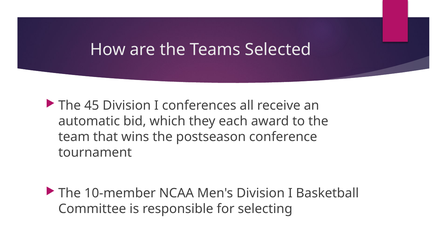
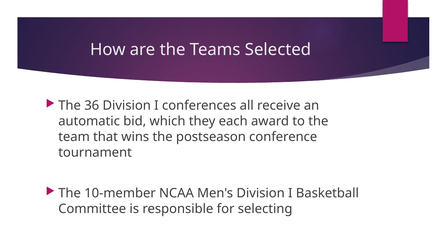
45: 45 -> 36 (92, 106)
